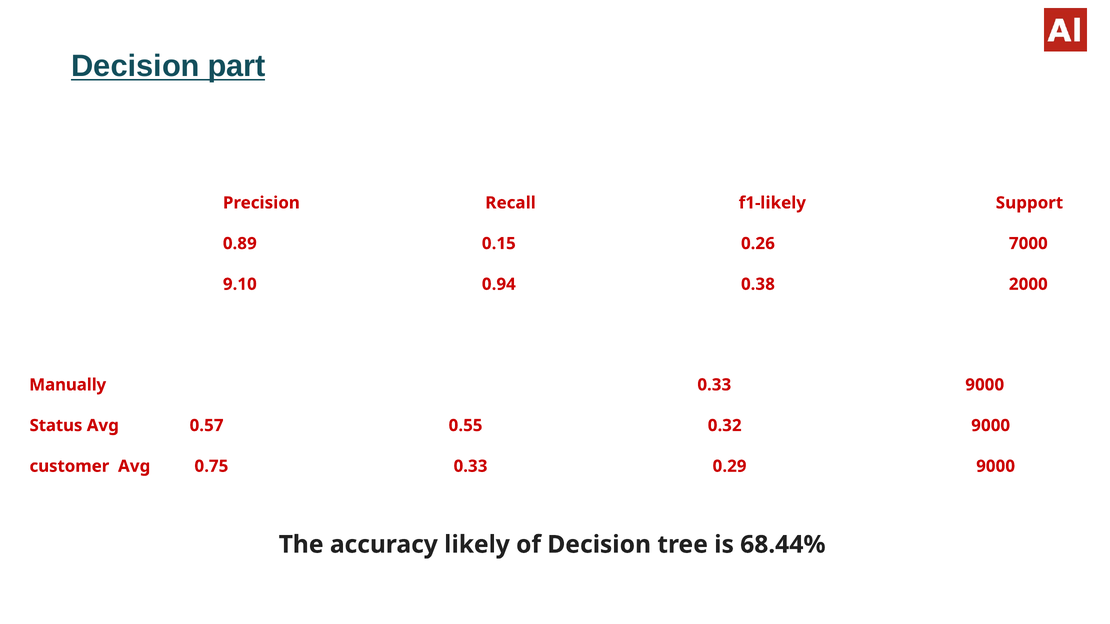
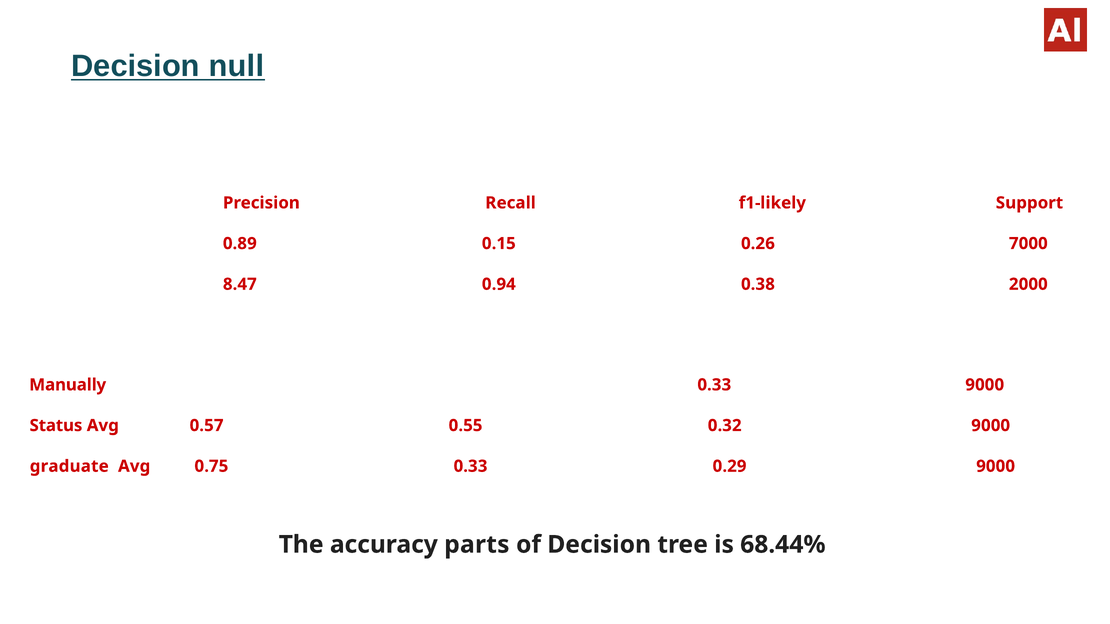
part: part -> null (236, 66)
9.10: 9.10 -> 8.47 (240, 284)
customer: customer -> graduate (69, 467)
likely: likely -> parts (477, 545)
